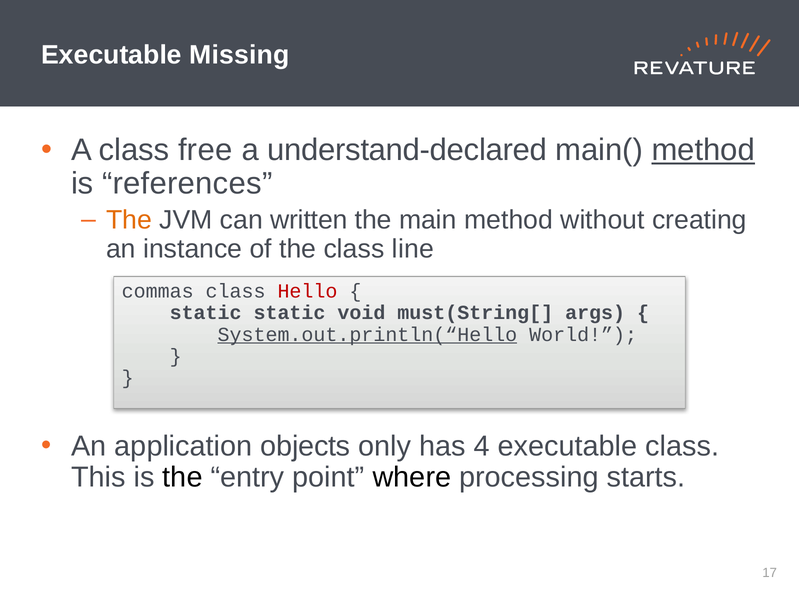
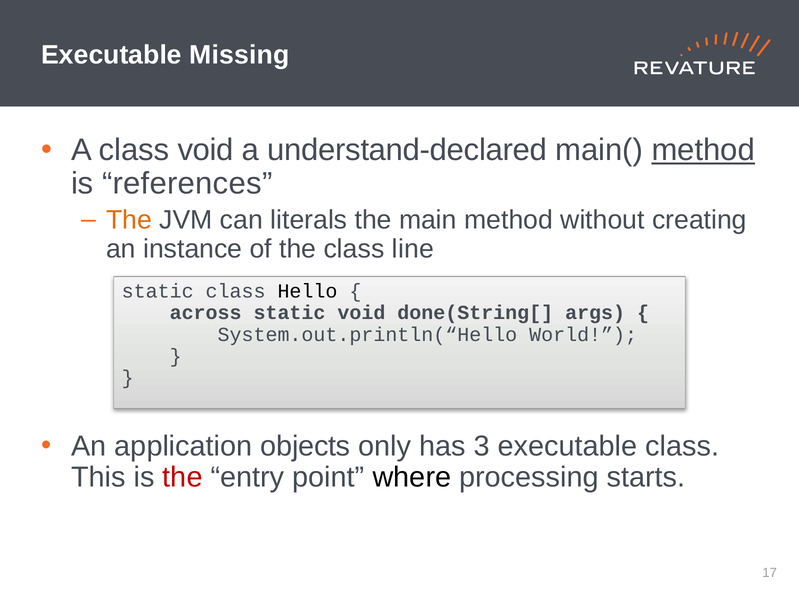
class free: free -> void (206, 150)
written: written -> literals (309, 220)
commas: commas -> static (158, 291)
Hello colour: red -> black (307, 291)
static: static -> across (206, 313)
must(String[: must(String[ -> done(String[ (475, 313)
System.out.println(“Hello underline: present -> none (367, 335)
4: 4 -> 3 (482, 446)
the colour: black -> red (183, 477)
